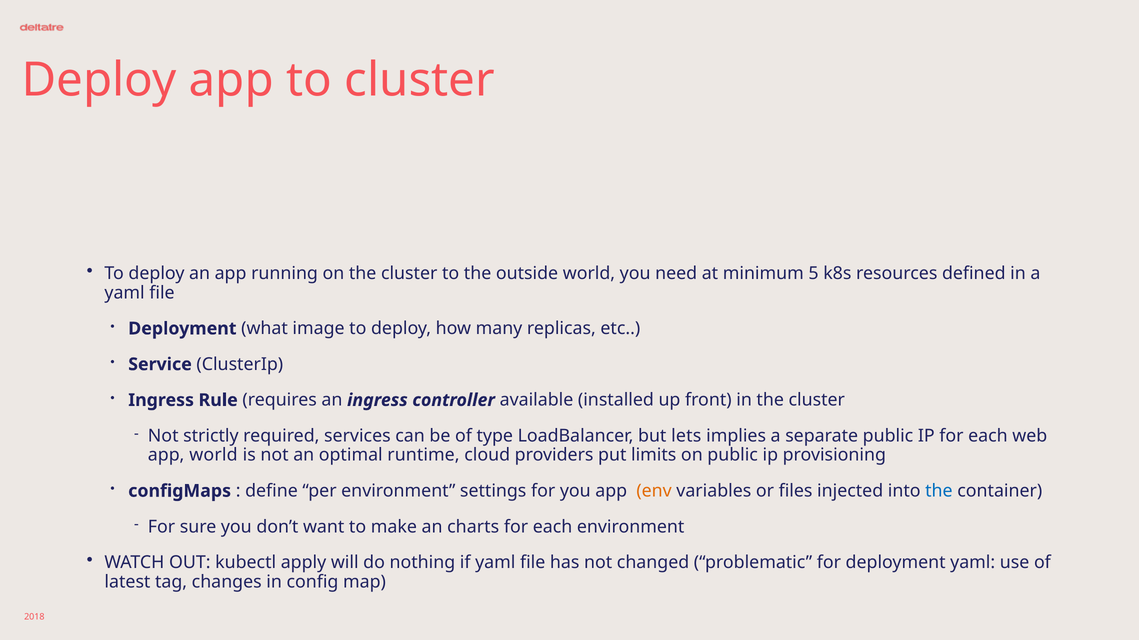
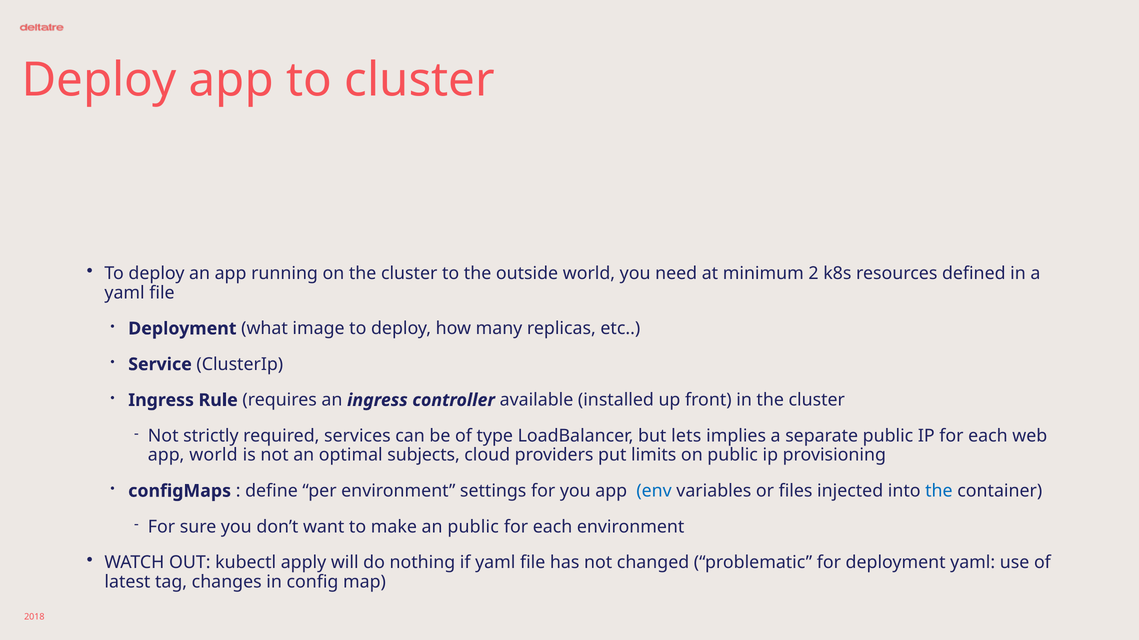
5: 5 -> 2 (814, 274)
runtime: runtime -> subjects (424, 456)
env colour: orange -> blue (654, 491)
an charts: charts -> public (473, 527)
